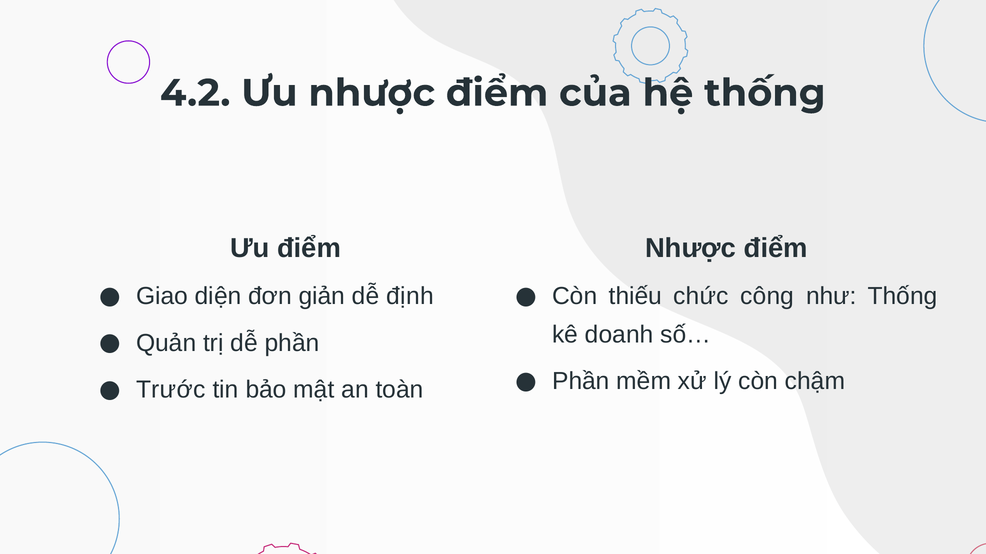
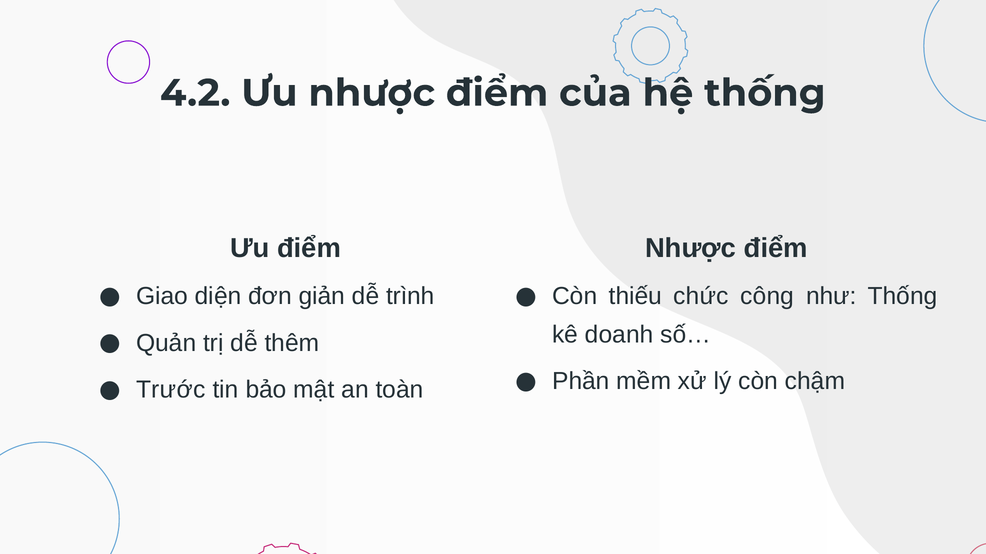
định: định -> trình (410, 297)
dễ phần: phần -> thêm (292, 343)
